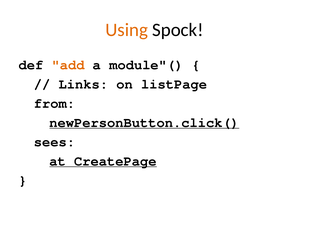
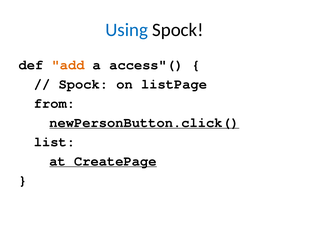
Using colour: orange -> blue (127, 30)
module"(: module"( -> access"( (146, 65)
Links: Links -> Spock (83, 84)
sees: sees -> list (55, 142)
